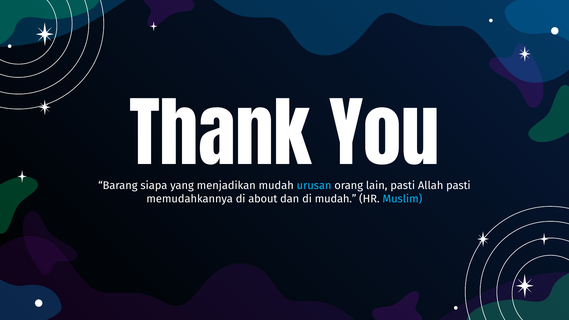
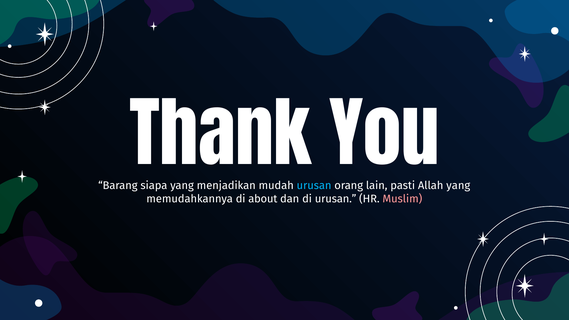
pasti: pasti -> yang (458, 185)
di mudah: mudah -> urusan (336, 199)
Muslim colour: light blue -> pink (402, 199)
